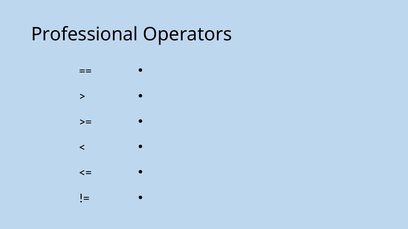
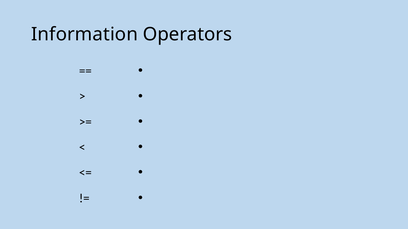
Professional: Professional -> Information (85, 34)
